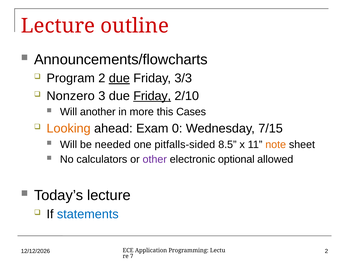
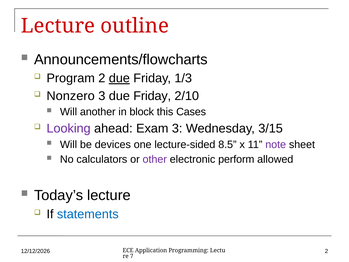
3/3: 3/3 -> 1/3 (183, 78)
Friday underline: present -> none (152, 96)
more: more -> block (142, 112)
Looking colour: orange -> purple (69, 128)
Exam 0: 0 -> 3 (177, 128)
7/15: 7/15 -> 3/15 (271, 128)
needed: needed -> devices (113, 144)
pitfalls-sided: pitfalls-sided -> lecture-sided (185, 144)
note colour: orange -> purple (276, 144)
optional: optional -> perform (236, 159)
